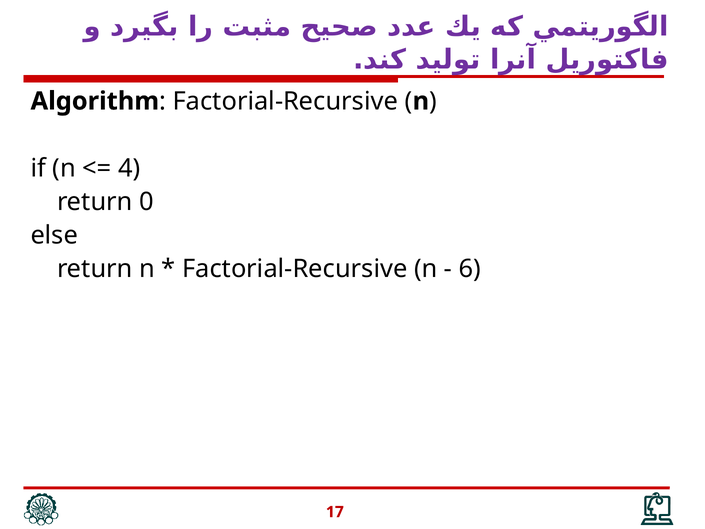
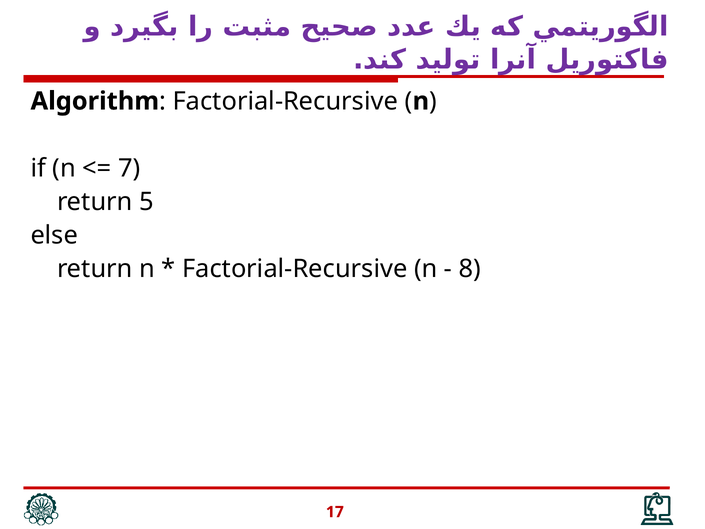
4: 4 -> 7 (129, 168)
0: 0 -> 5 (146, 202)
6: 6 -> 8 (470, 268)
